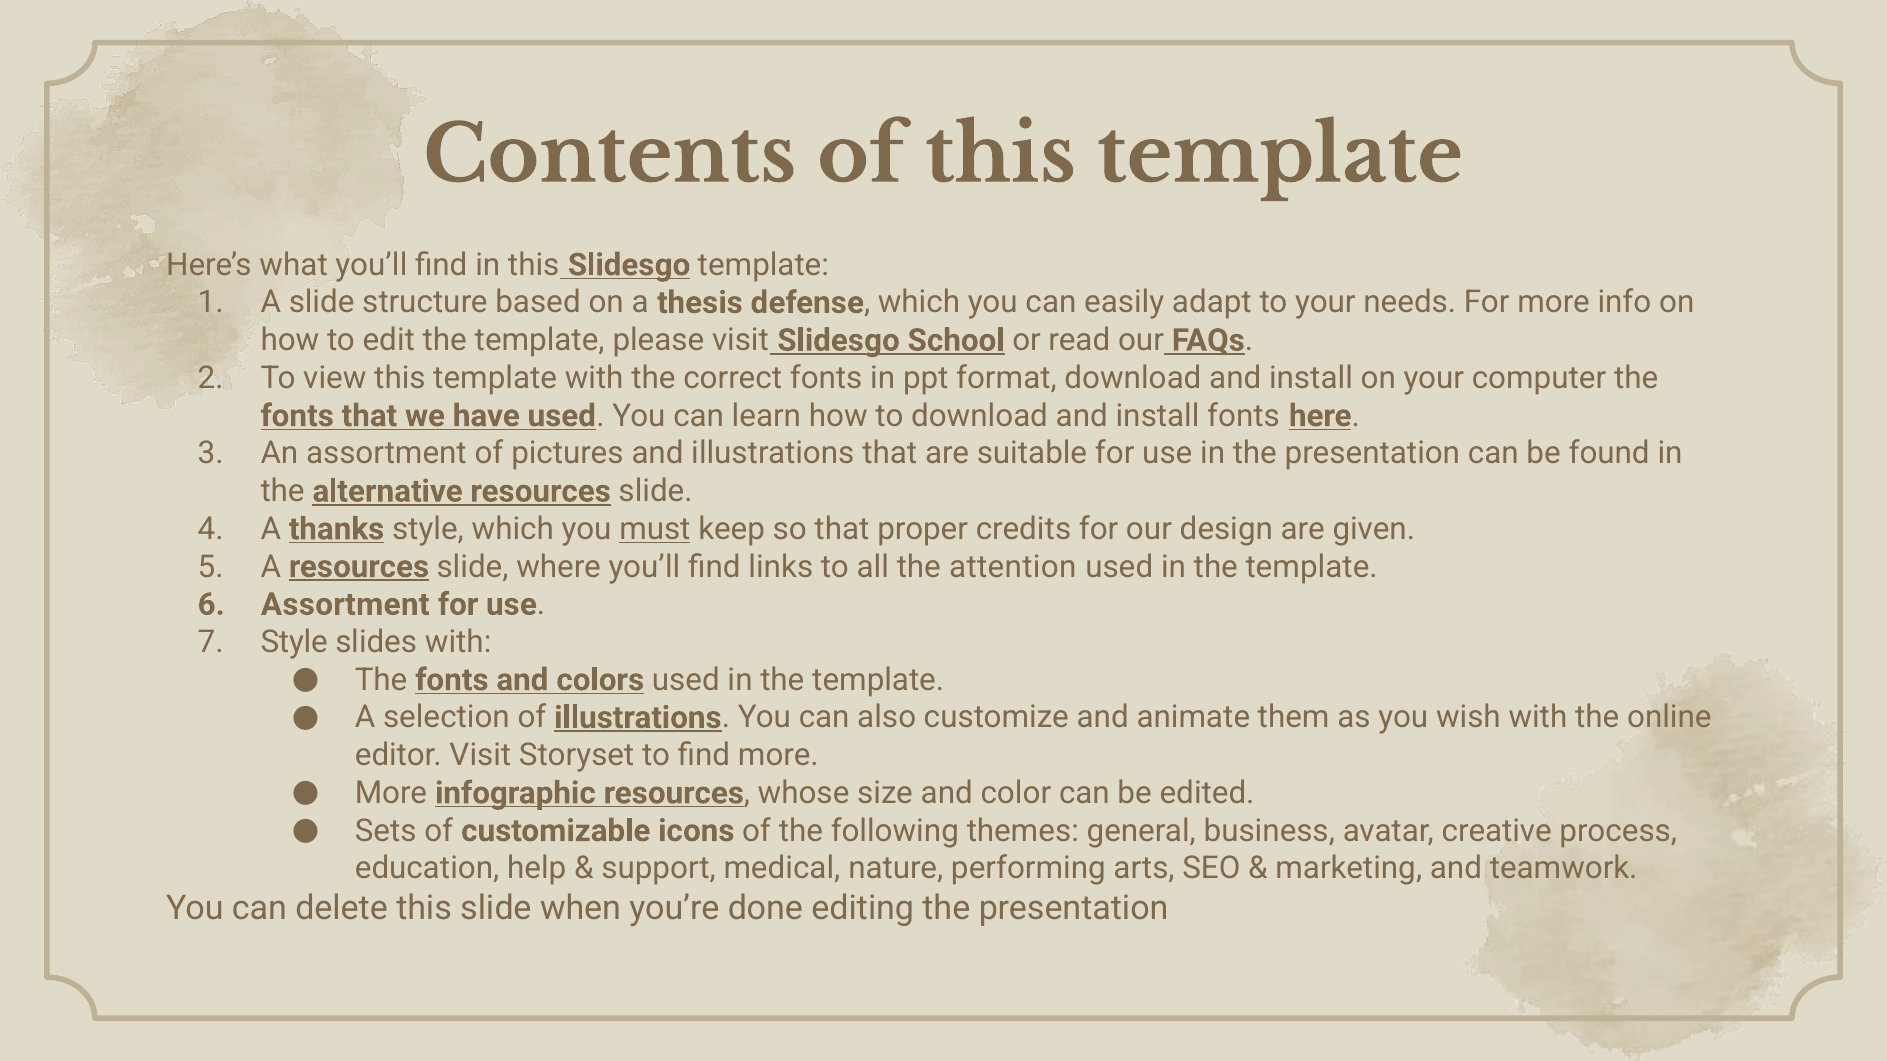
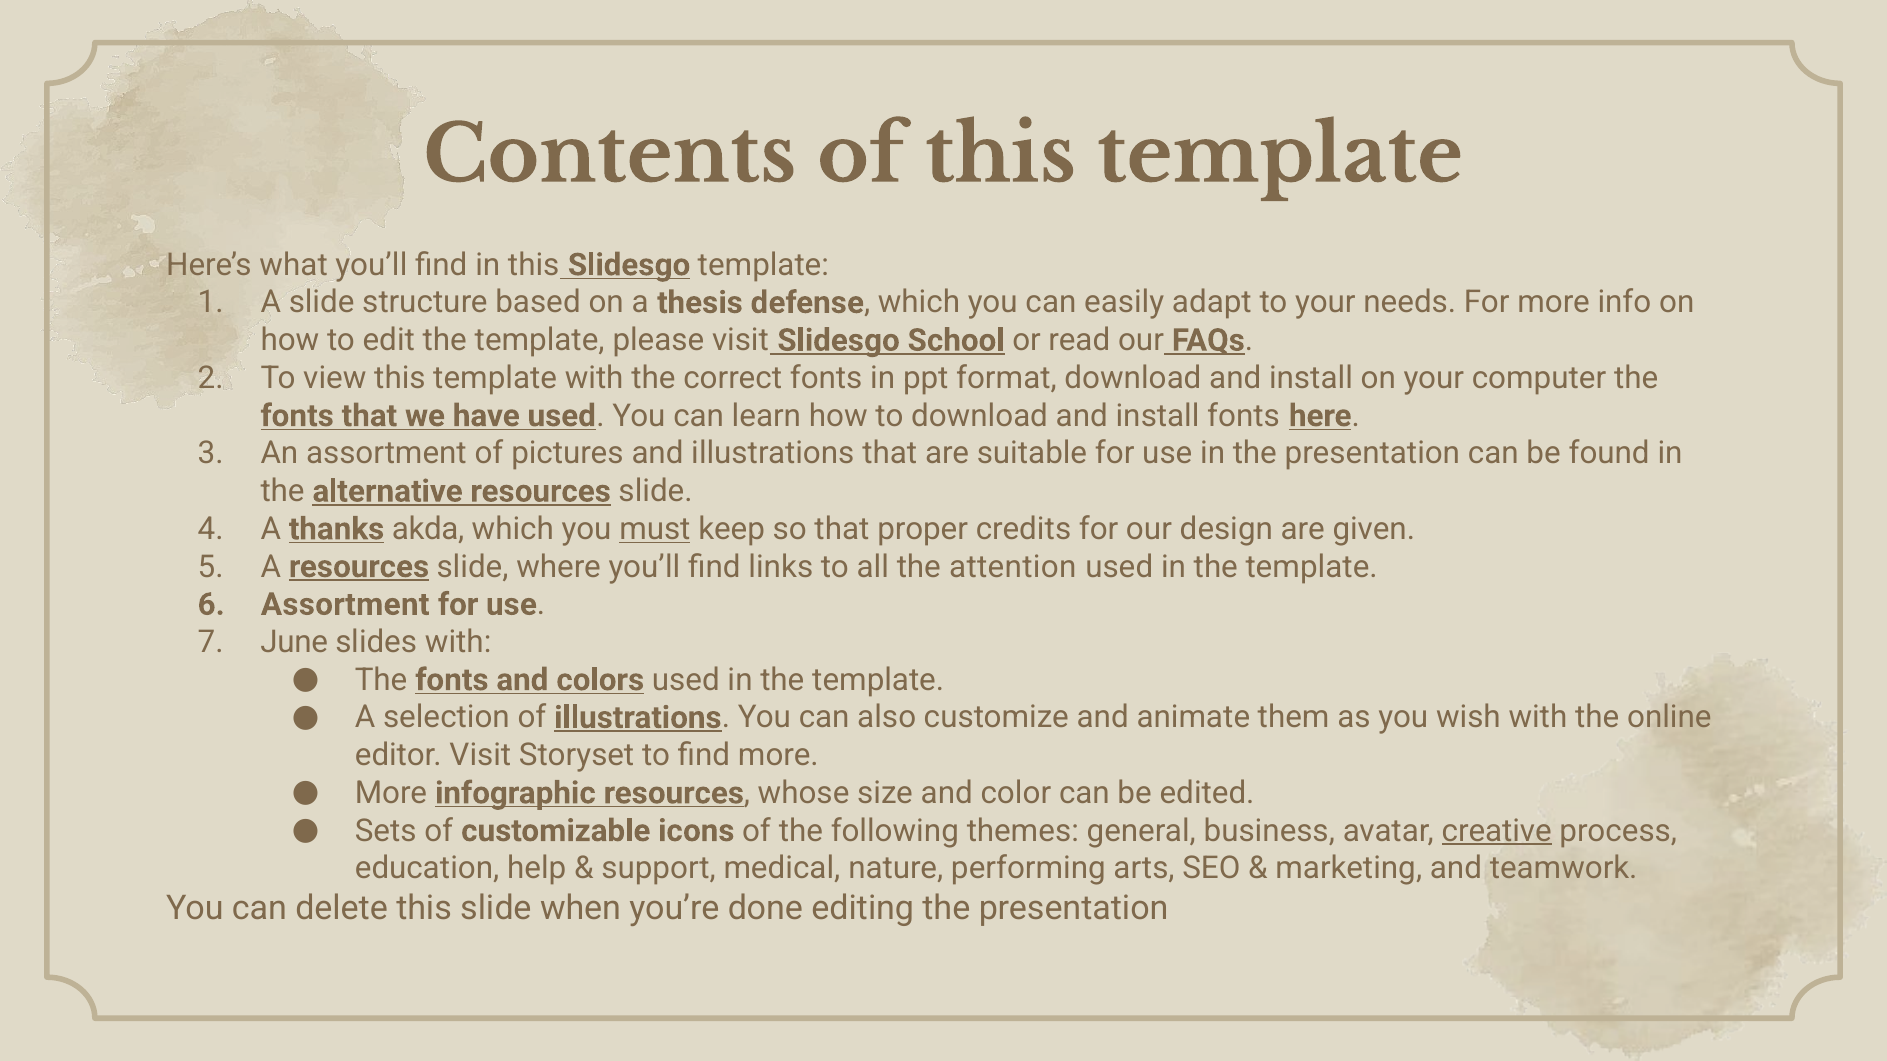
thanks style: style -> akda (428, 529)
Style: Style -> June (294, 642)
creative underline: none -> present (1497, 831)
